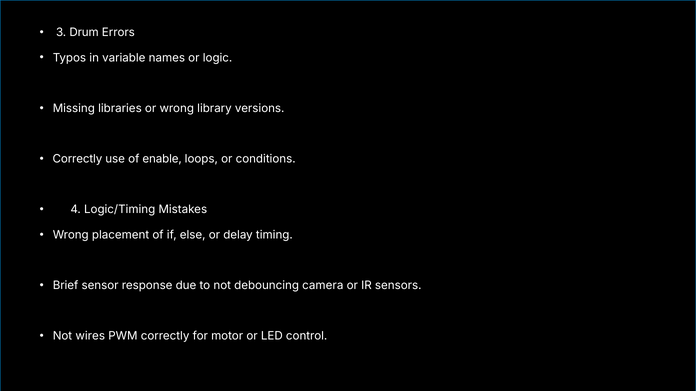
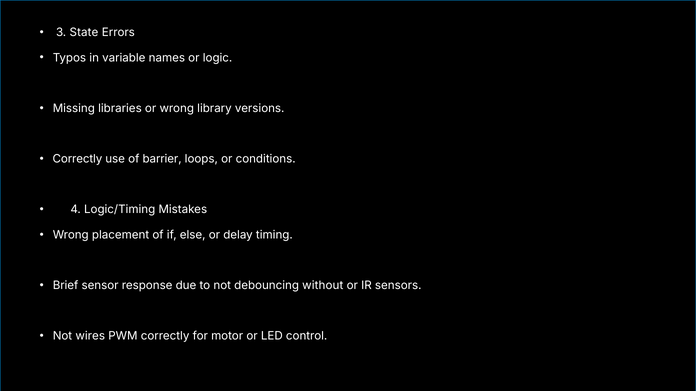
Drum: Drum -> State (84, 32)
enable: enable -> barrier (162, 159)
camera: camera -> without (323, 286)
